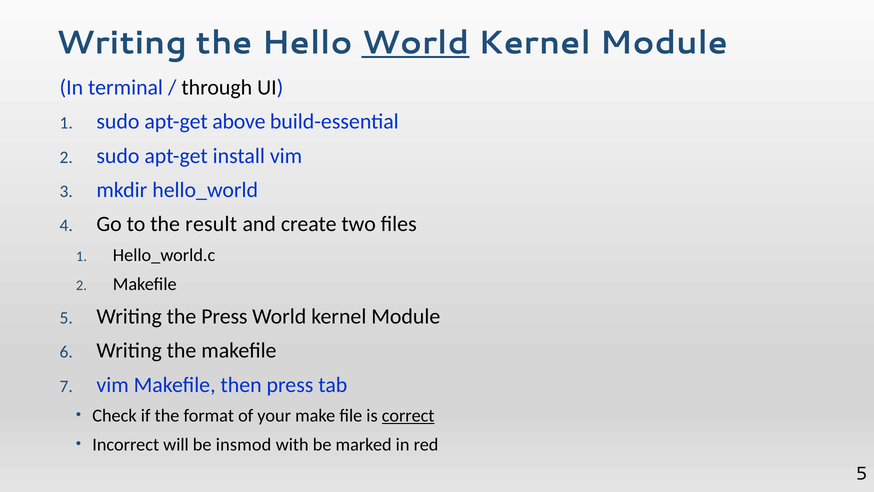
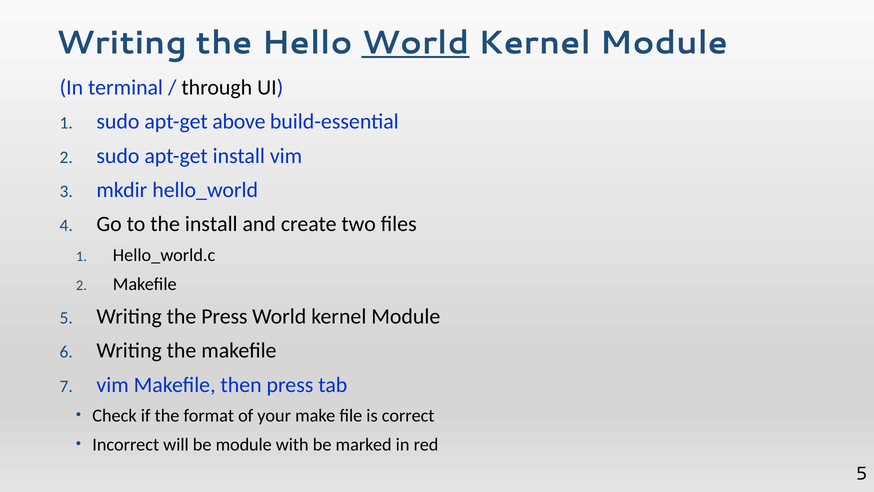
the result: result -> install (211, 224)
correct underline: present -> none (408, 416)
be insmod: insmod -> module (244, 445)
